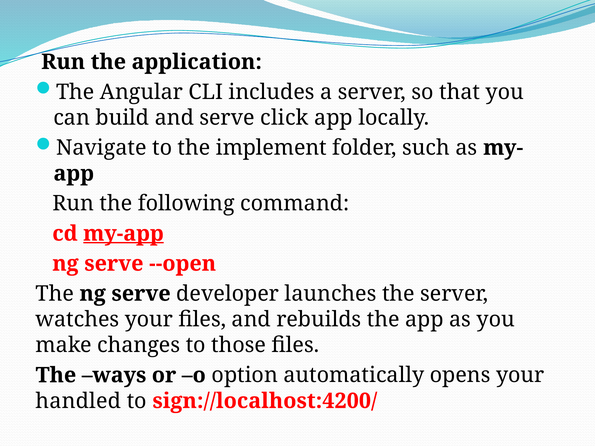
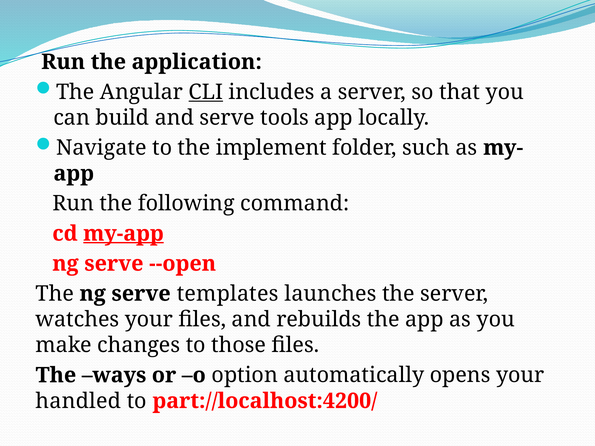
CLI underline: none -> present (206, 92)
click: click -> tools (284, 118)
developer: developer -> templates (228, 294)
sign://localhost:4200/: sign://localhost:4200/ -> part://localhost:4200/ (265, 401)
